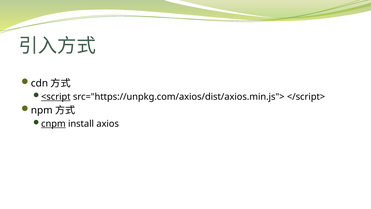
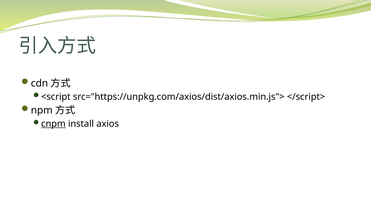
<script underline: present -> none (56, 97)
